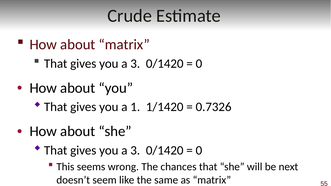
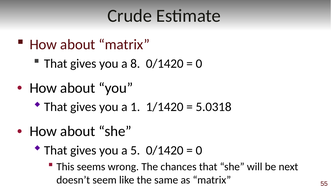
3: 3 -> 8 (135, 64)
0.7326: 0.7326 -> 5.0318 (214, 107)
3: 3 -> 5 (135, 151)
